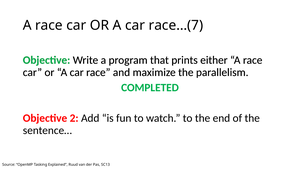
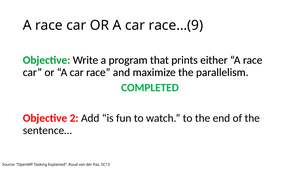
race…(7: race…(7 -> race…(9 (176, 25)
